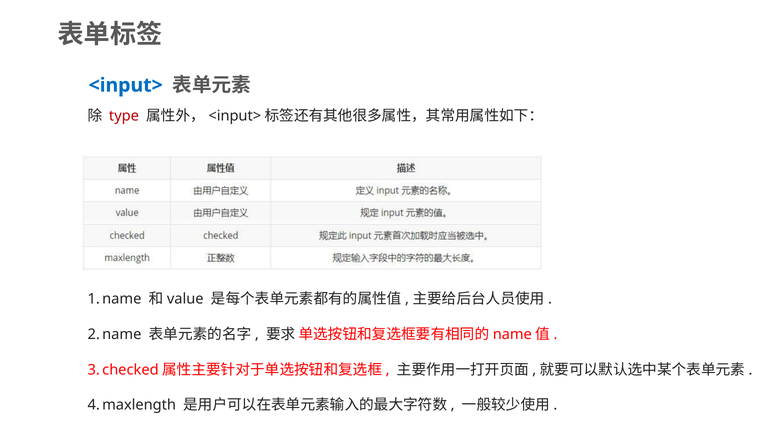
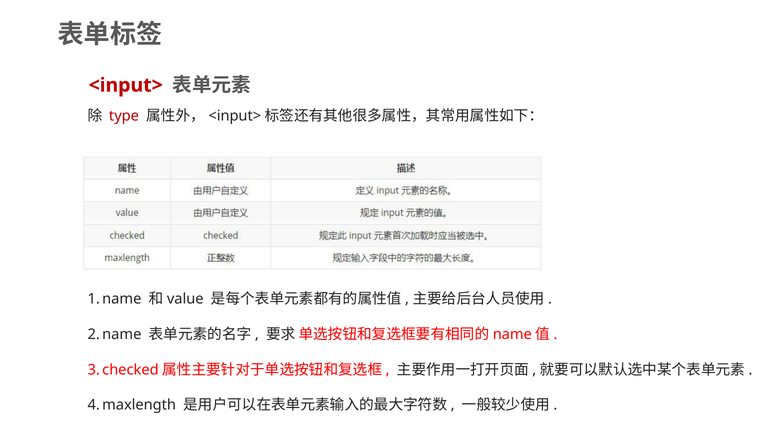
<input> colour: blue -> red (126, 85)
